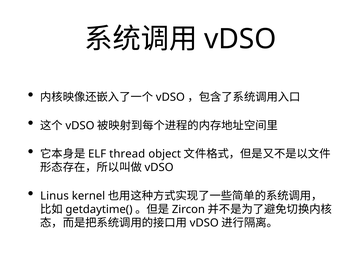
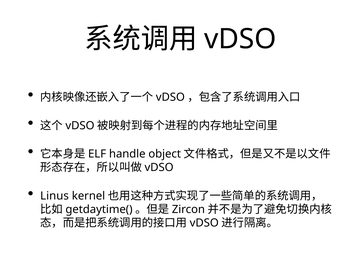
thread: thread -> handle (127, 154)
